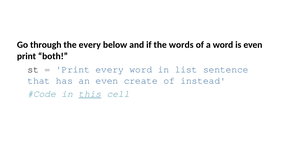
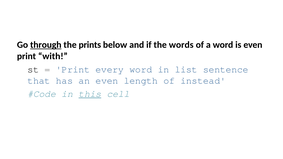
through underline: none -> present (46, 45)
the every: every -> prints (90, 45)
both: both -> with (53, 56)
create: create -> length (141, 81)
